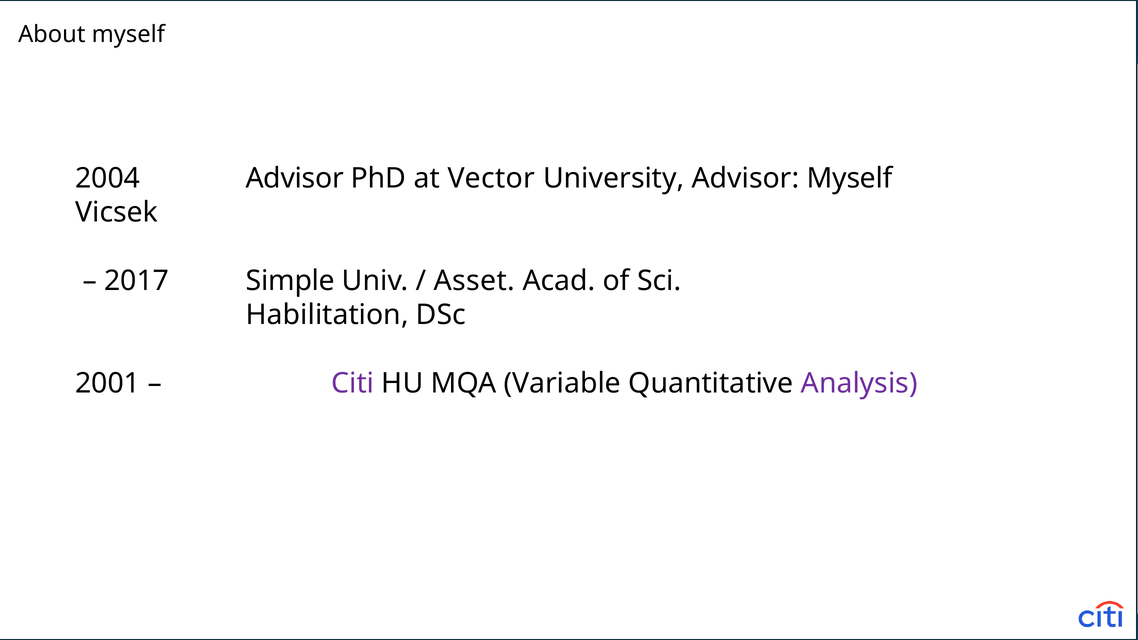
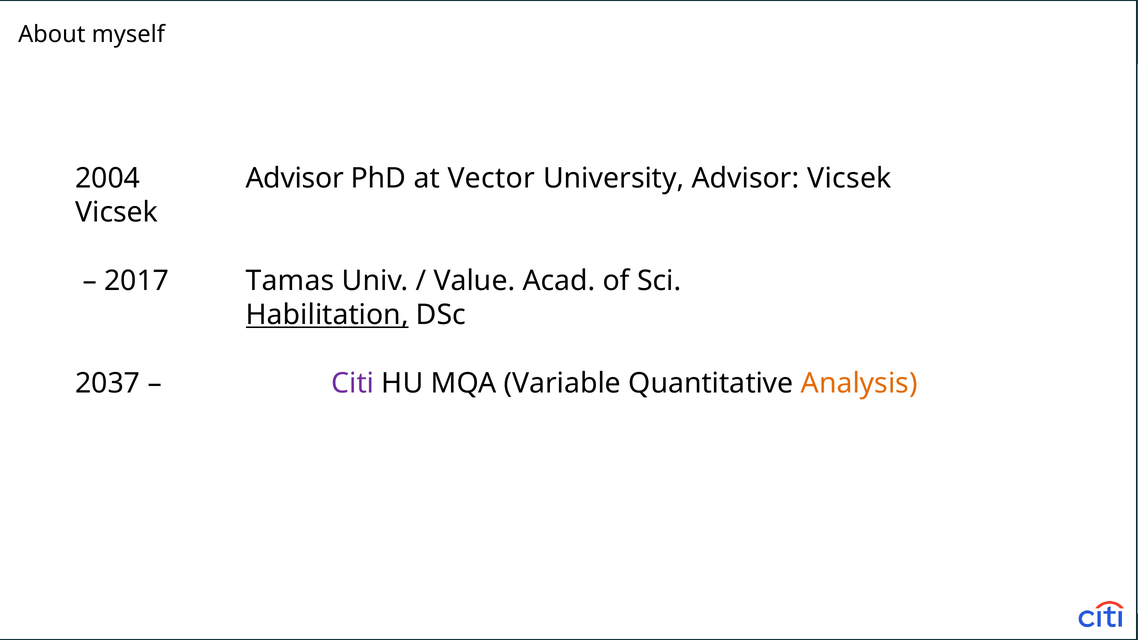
Advisor Myself: Myself -> Vicsek (849, 178)
Simple: Simple -> Tamas (290, 281)
Asset: Asset -> Value (474, 281)
Habilitation underline: none -> present (327, 315)
2001: 2001 -> 2037 (108, 383)
Analysis colour: purple -> orange (859, 383)
